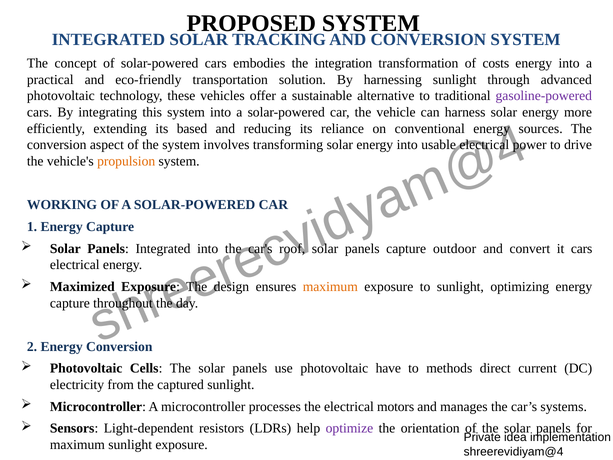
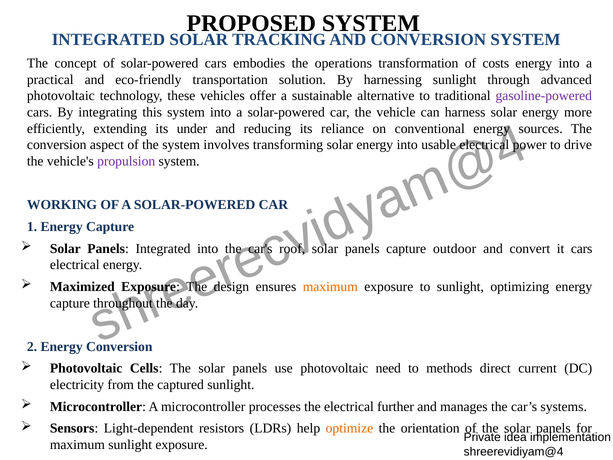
integration: integration -> operations (343, 63)
based: based -> under (192, 129)
propulsion colour: orange -> purple (126, 161)
have: have -> need (388, 368)
electrical motors: motors -> further (396, 406)
optimize colour: purple -> orange (349, 428)
